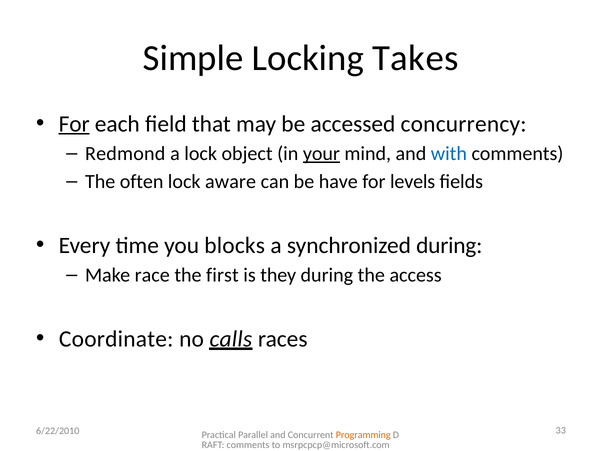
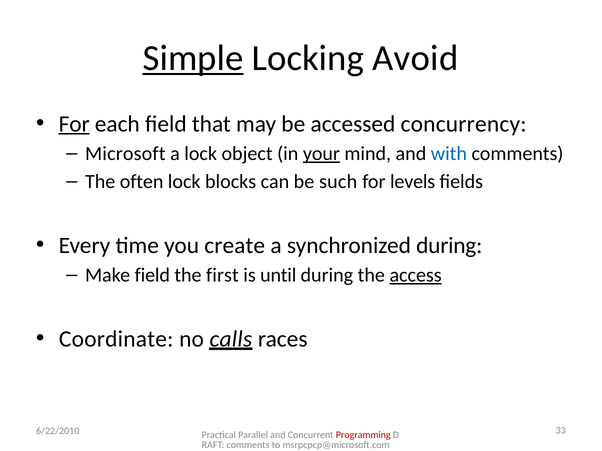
Simple underline: none -> present (193, 58)
Takes: Takes -> Avoid (415, 58)
Redmond: Redmond -> Microsoft (125, 154)
aware: aware -> blocks (231, 182)
have: have -> such (338, 182)
blocks: blocks -> create (235, 246)
Make race: race -> field (152, 275)
they: they -> until (278, 275)
access underline: none -> present (416, 275)
Programming colour: orange -> red (363, 436)
